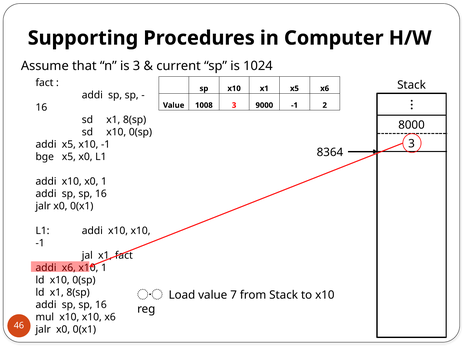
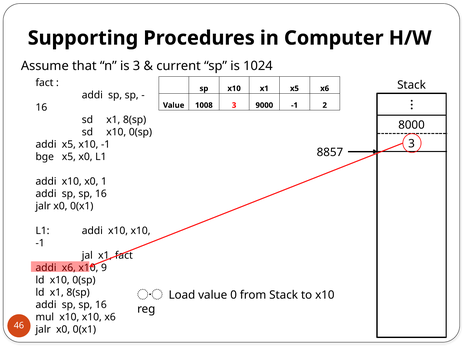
8364: 8364 -> 8857 (330, 153)
1: 1 -> 9 (104, 268)
7: 7 -> 0 (234, 295)
